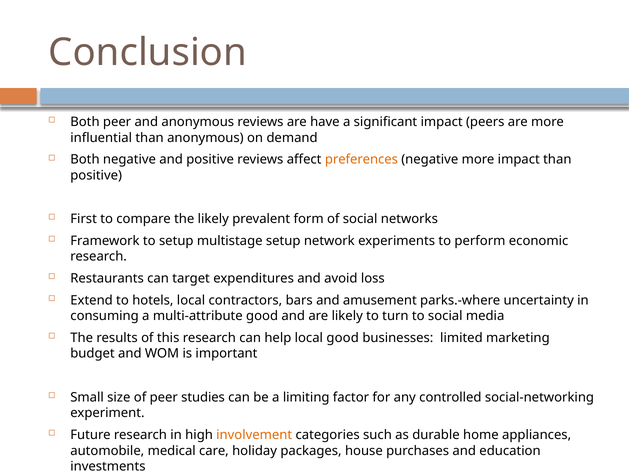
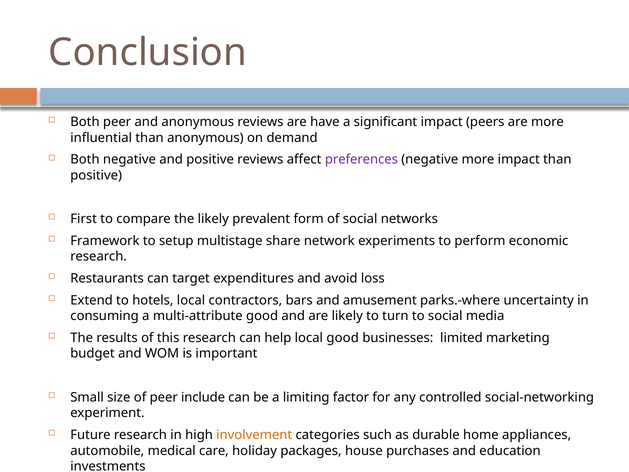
preferences colour: orange -> purple (361, 160)
multistage setup: setup -> share (283, 241)
peer studies: studies -> include (203, 397)
